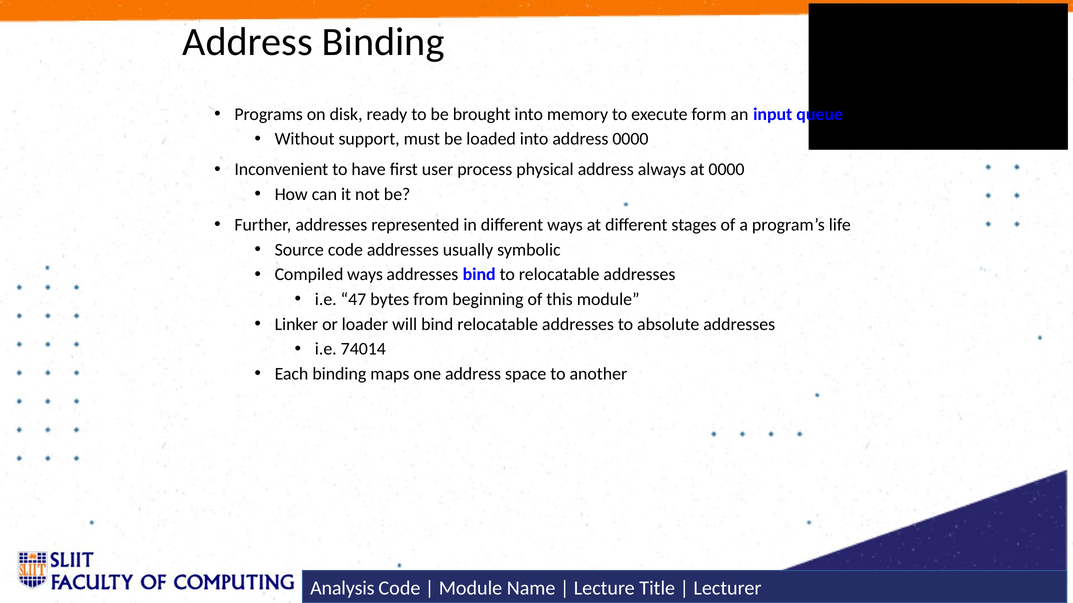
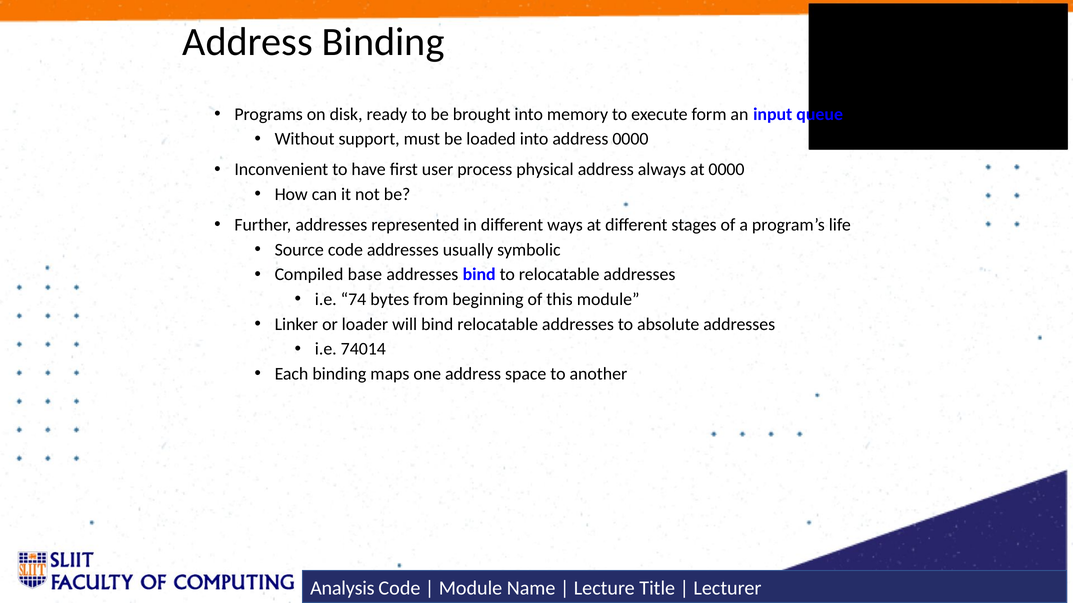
Compiled ways: ways -> base (365, 275)
47: 47 -> 74 (353, 300)
